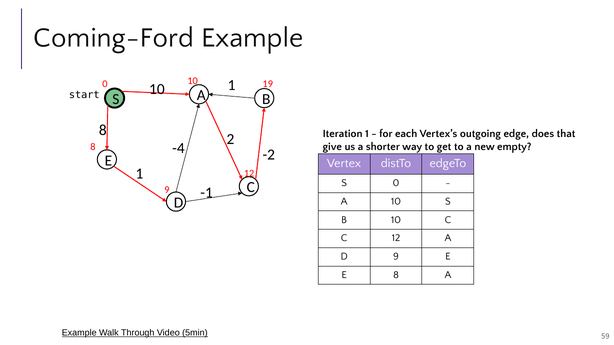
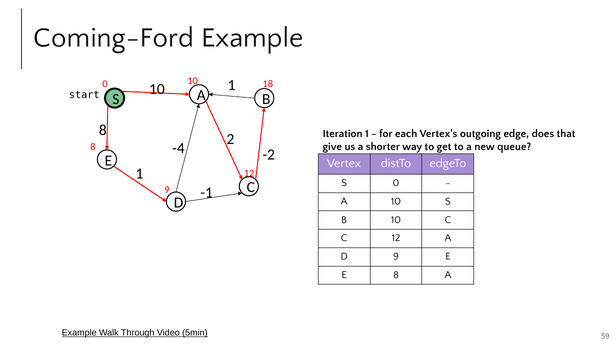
19: 19 -> 18 (268, 84)
empty: empty -> queue (514, 147)
